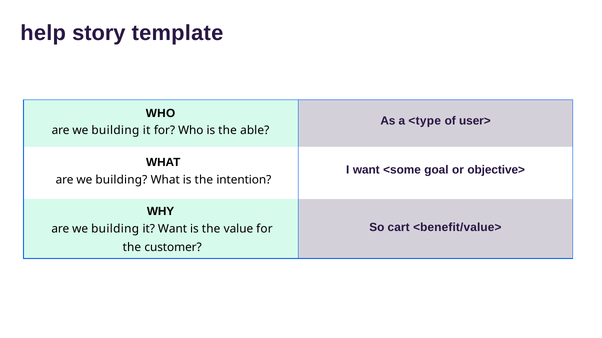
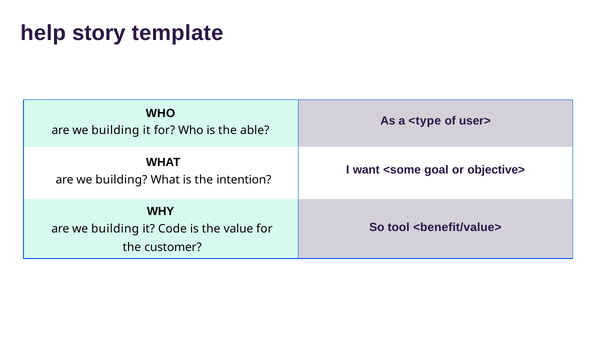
cart: cart -> tool (399, 228)
it Want: Want -> Code (172, 229)
